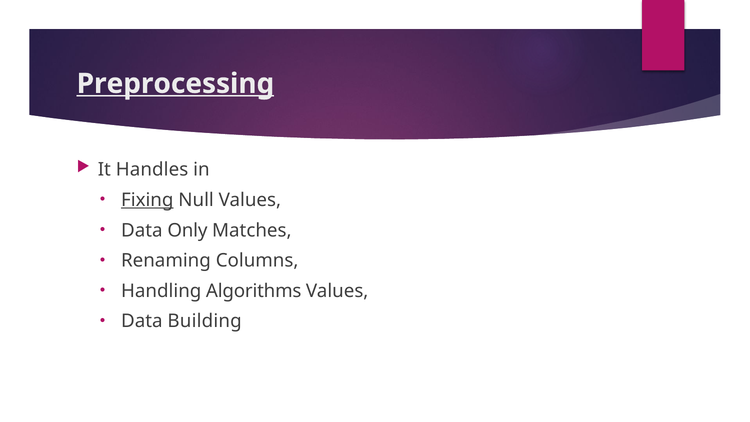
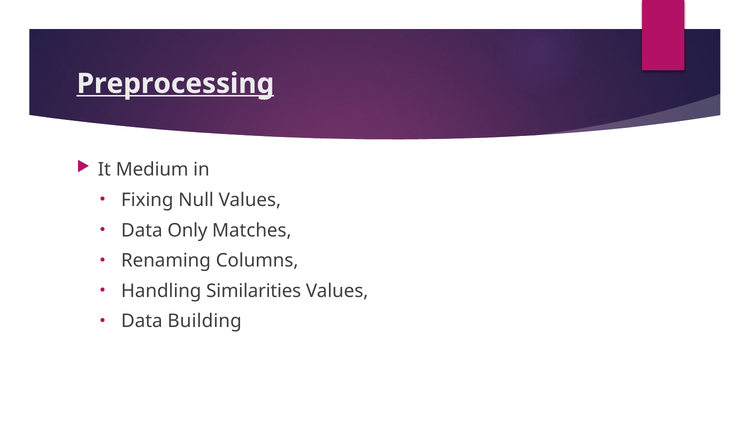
Handles: Handles -> Medium (152, 170)
Fixing underline: present -> none (147, 200)
Algorithms: Algorithms -> Similarities (254, 291)
